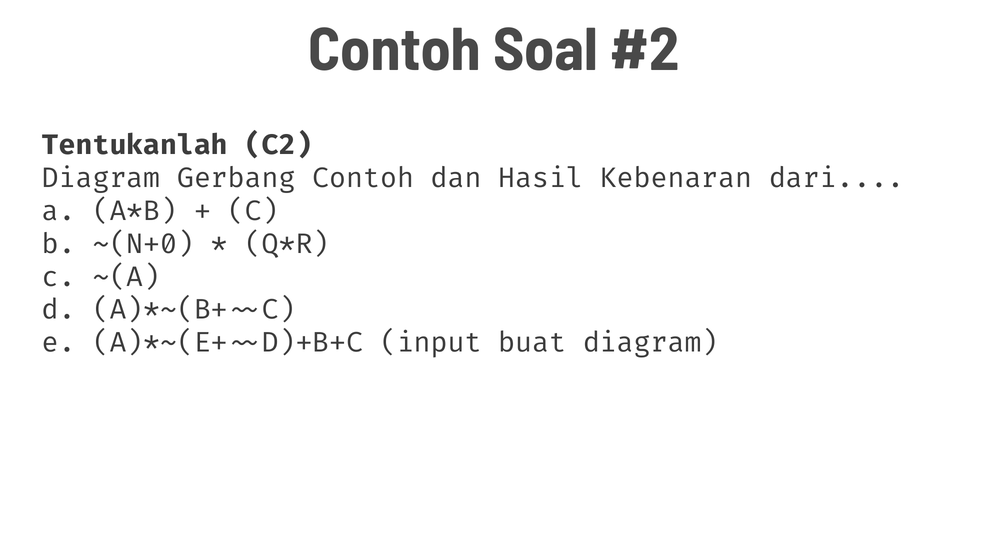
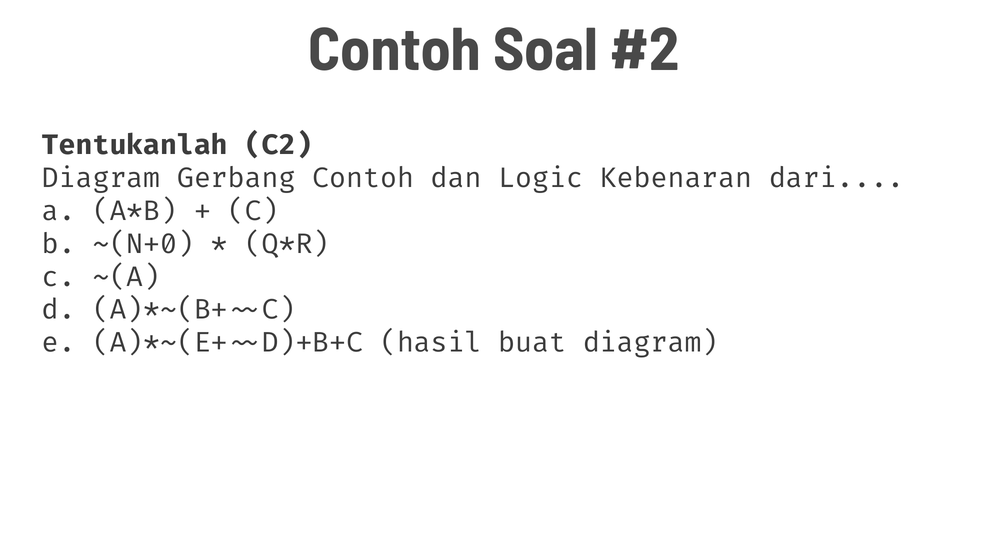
Hasil: Hasil -> Logic (541, 178)
input: input -> hasil (431, 343)
